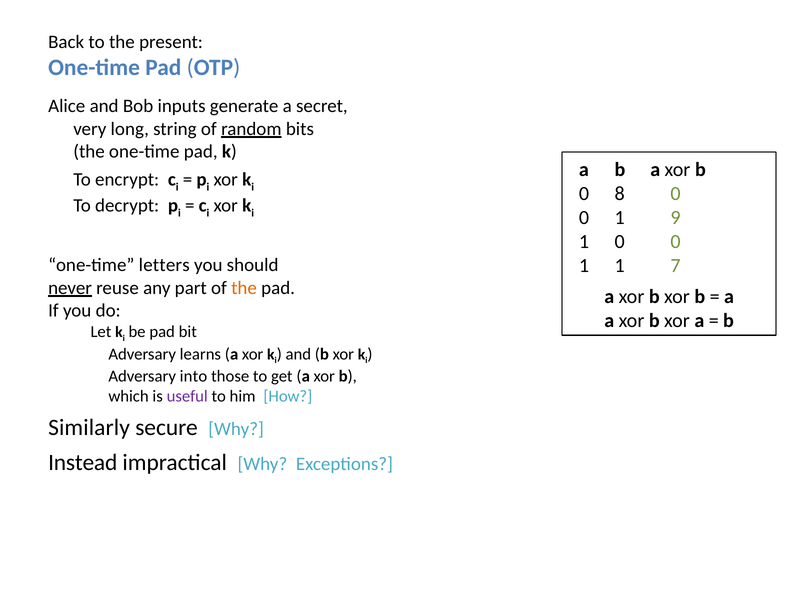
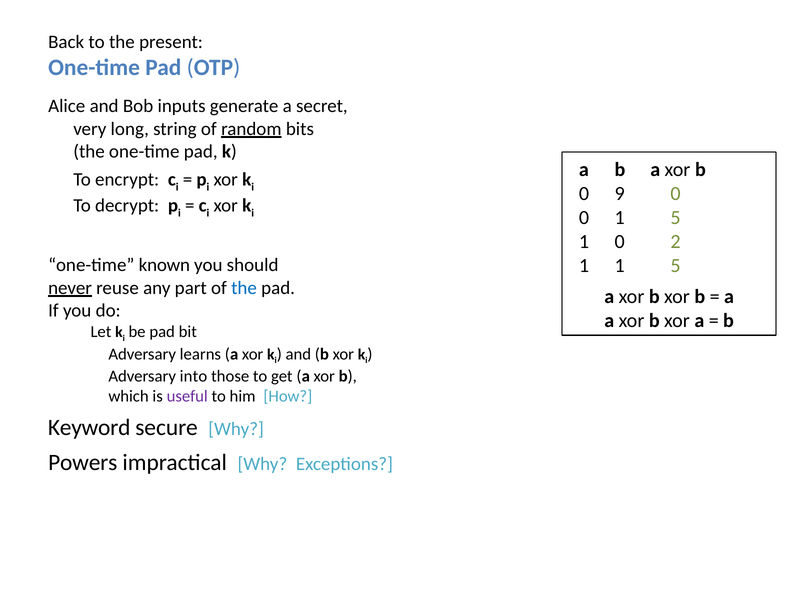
8: 8 -> 9 (620, 194)
0 1 9: 9 -> 5 (675, 218)
1 0 0: 0 -> 2 (675, 242)
letters: letters -> known (164, 265)
1 1 7: 7 -> 5 (675, 266)
the colour: orange -> blue (244, 288)
Similarly: Similarly -> Keyword (89, 428)
Instead: Instead -> Powers (83, 463)
